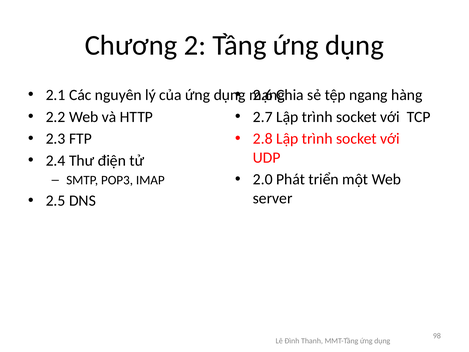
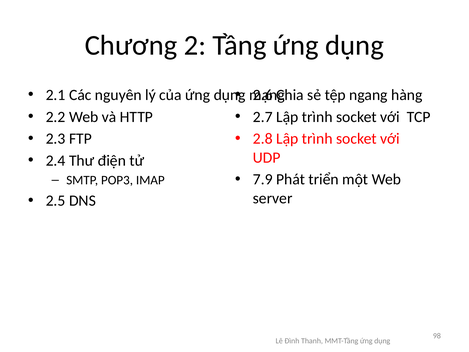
2.0: 2.0 -> 7.9 (263, 179)
